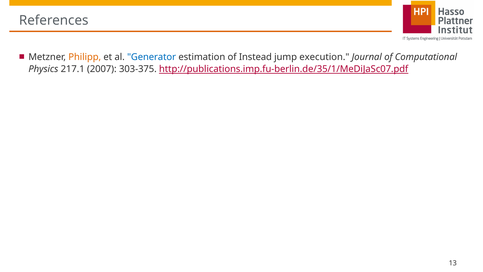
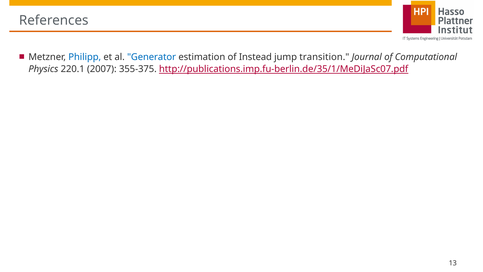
Philipp colour: orange -> blue (85, 57)
execution: execution -> transition (324, 57)
217.1: 217.1 -> 220.1 (73, 69)
303-375: 303-375 -> 355-375 (138, 69)
